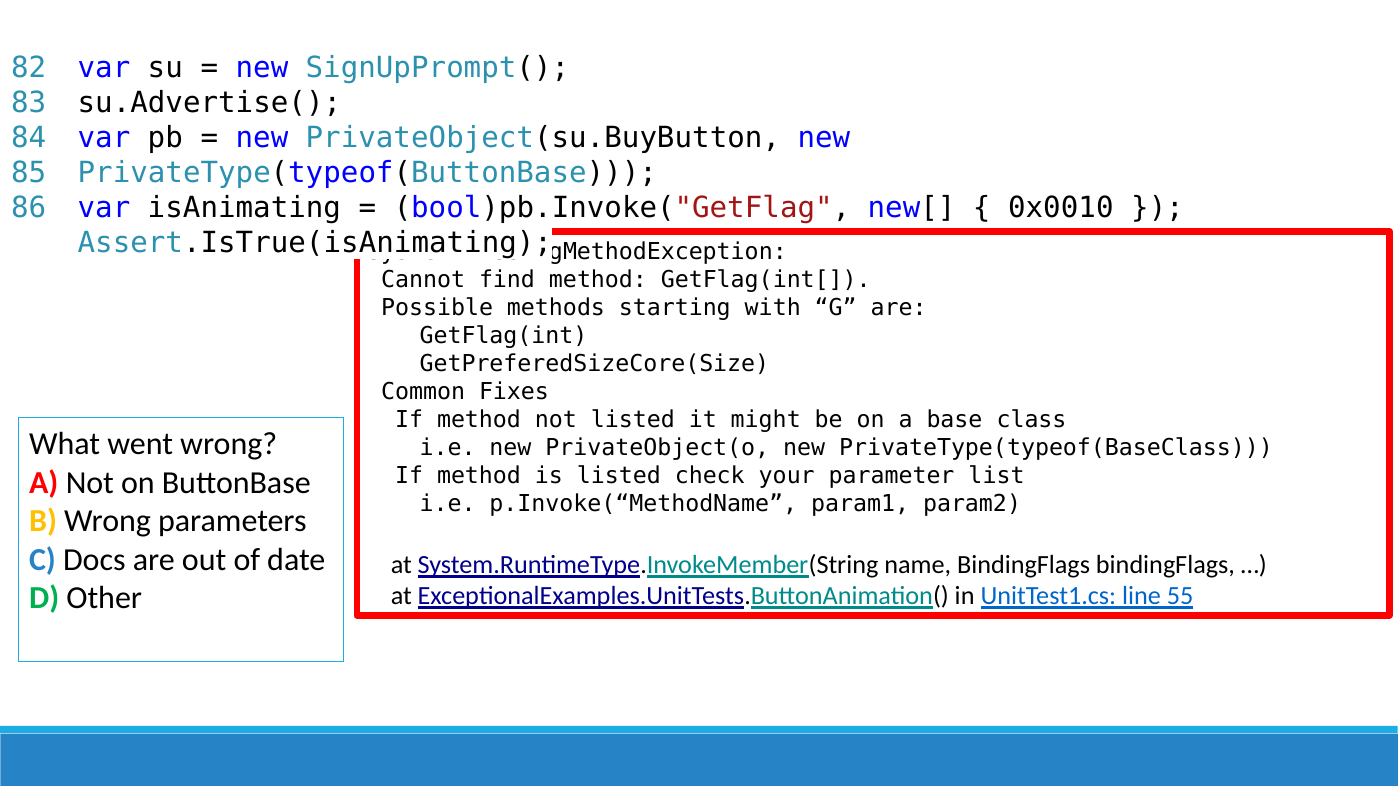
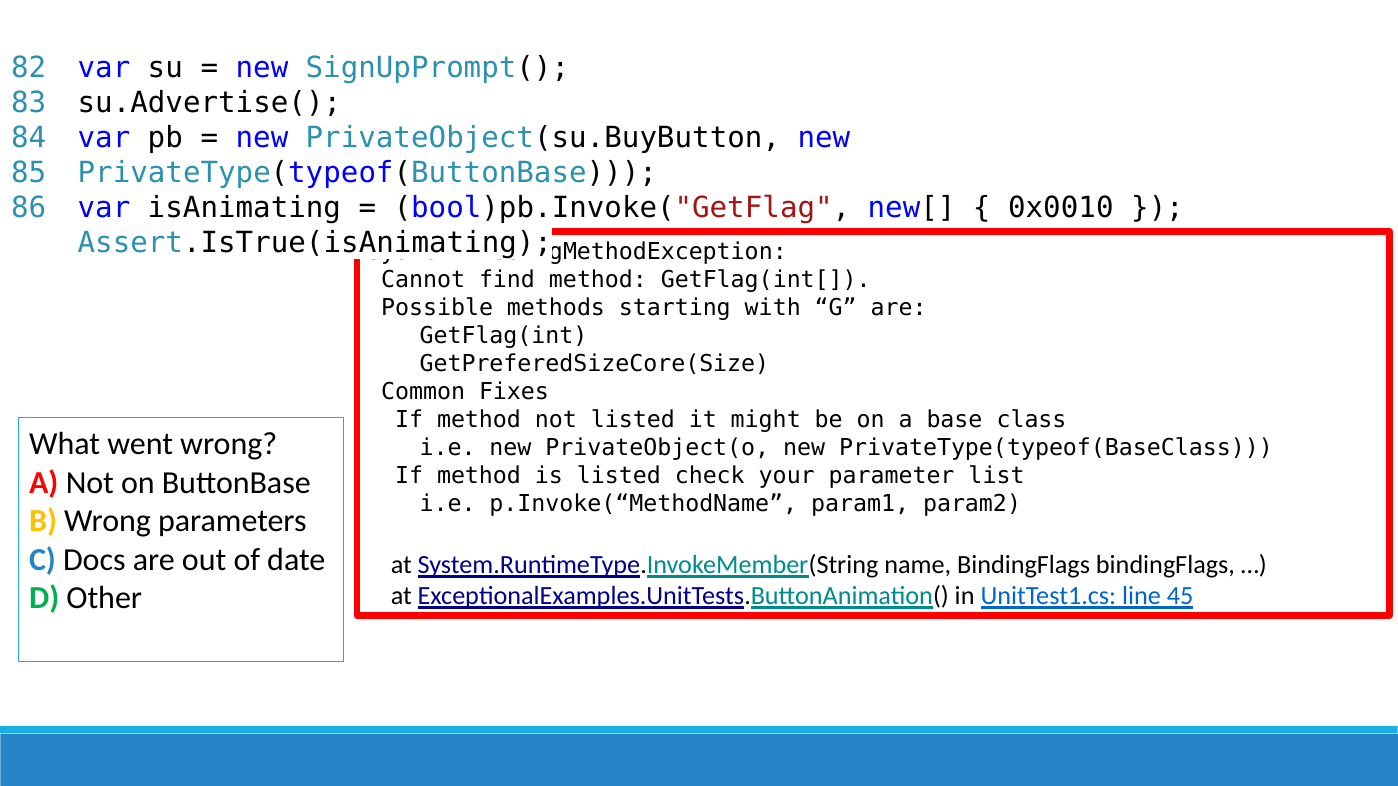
55: 55 -> 45 (1180, 597)
